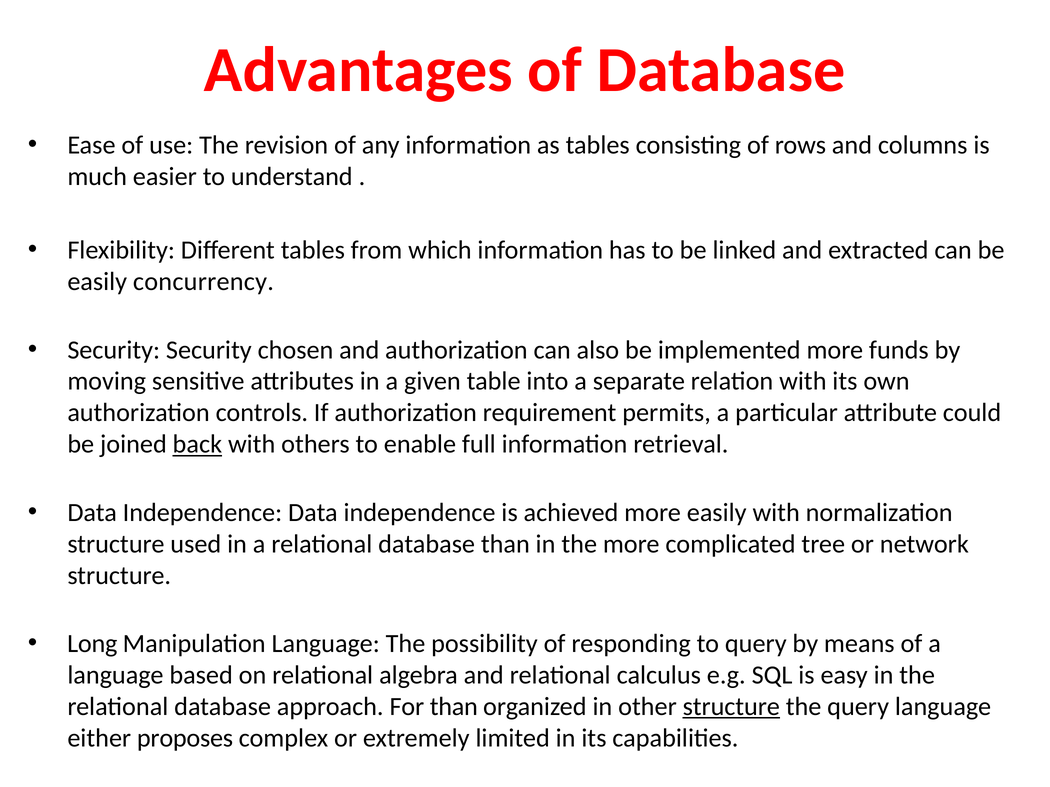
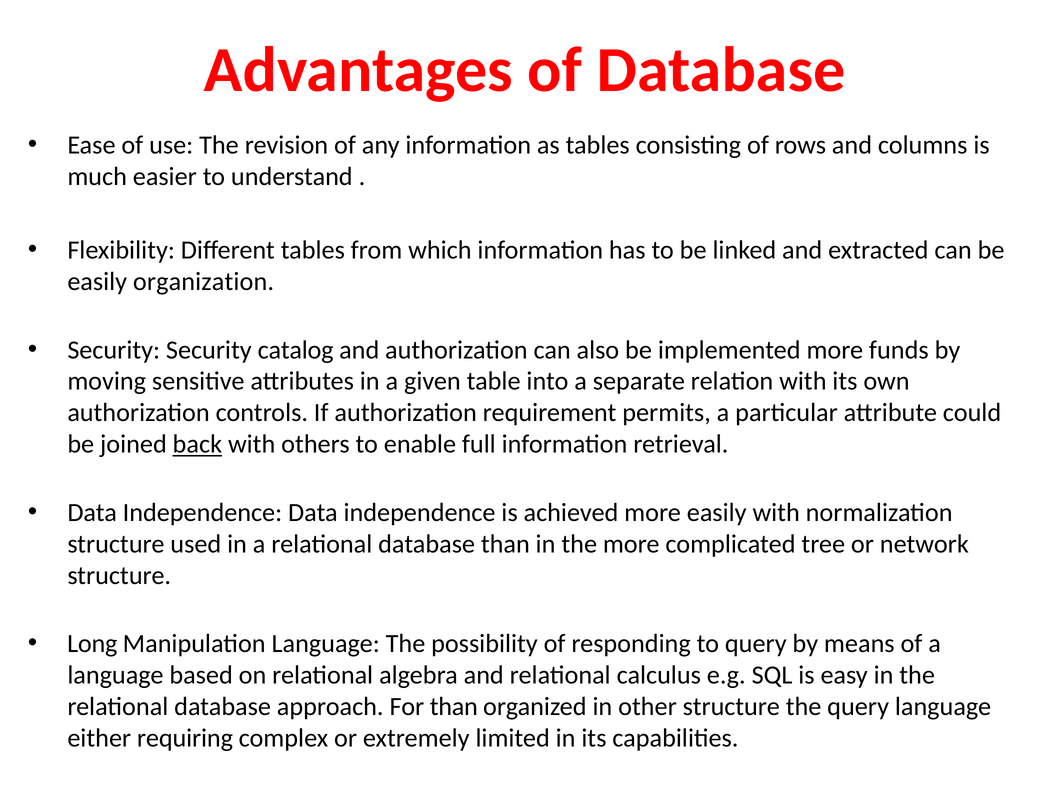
concurrency: concurrency -> organization (204, 282)
chosen: chosen -> catalog (296, 350)
structure underline: present -> none (731, 707)
proposes: proposes -> requiring (185, 739)
